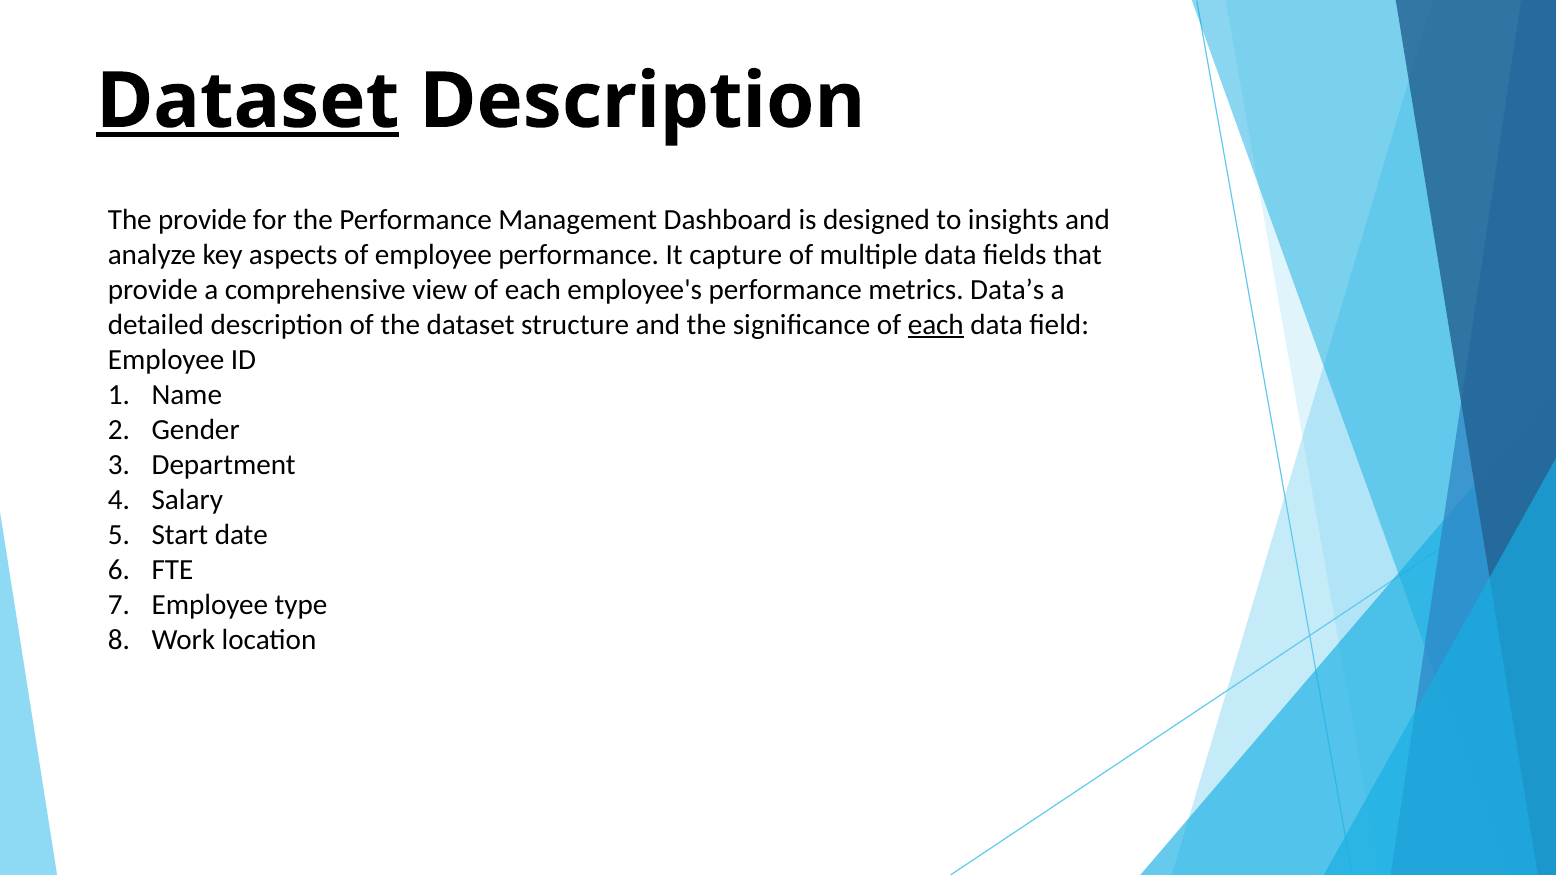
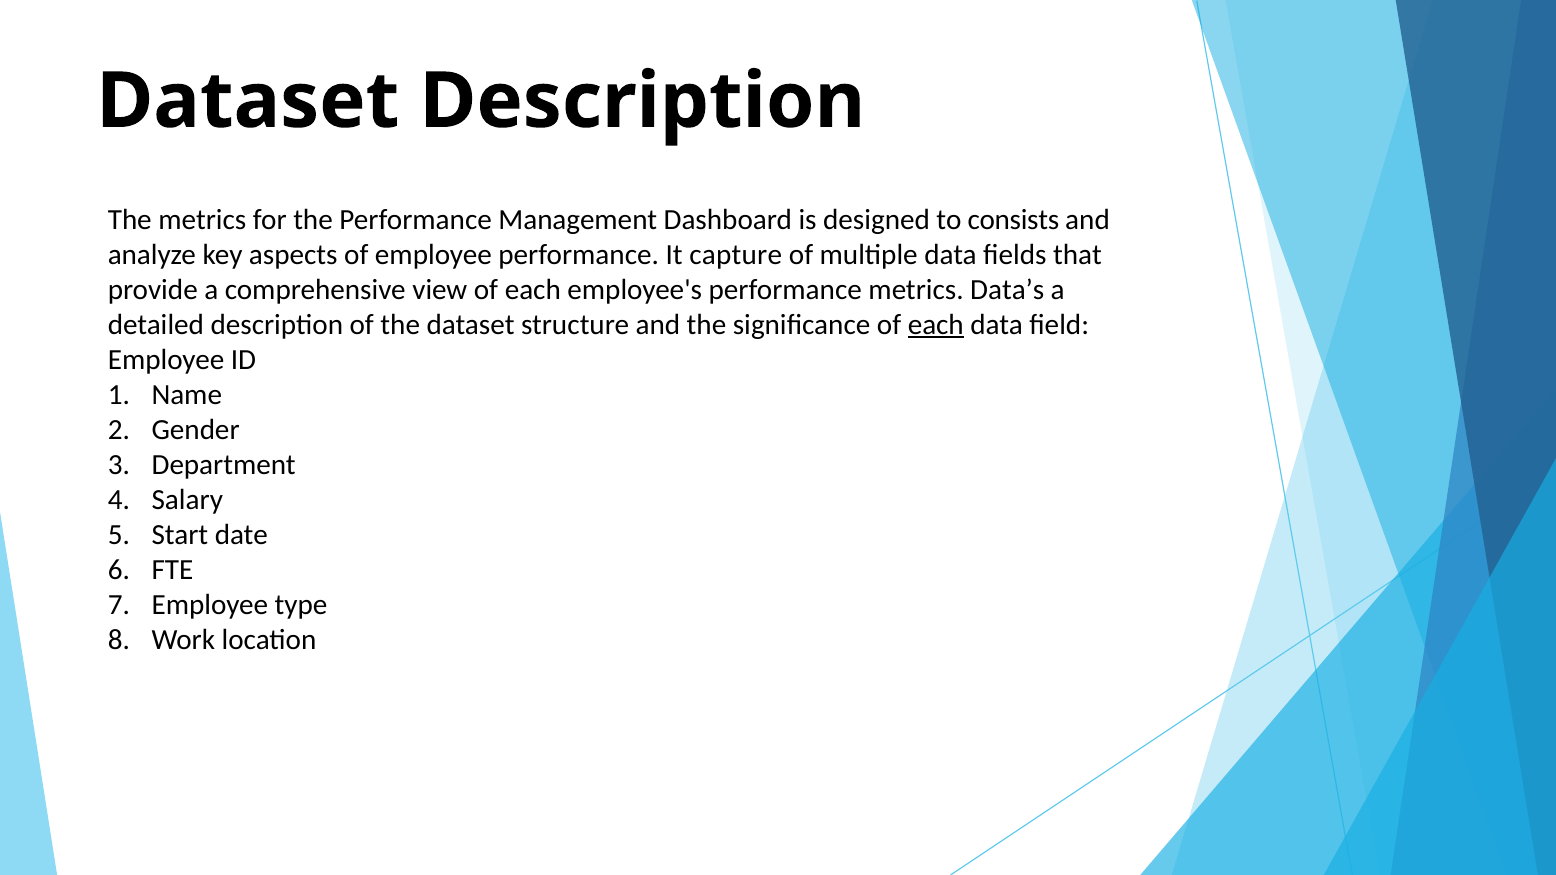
Dataset underline: present -> none (248, 101)
The provide: provide -> metrics (202, 220)
insights: insights -> consists (1013, 220)
